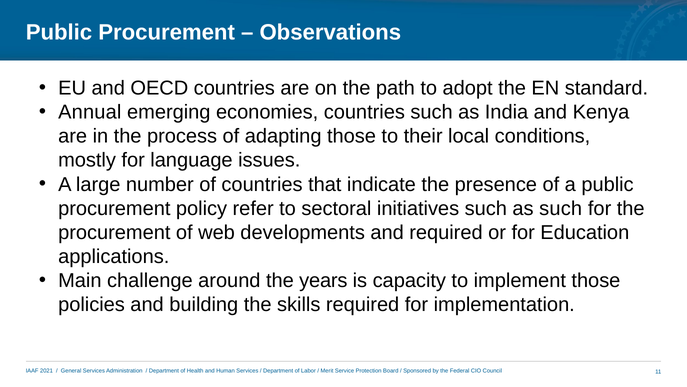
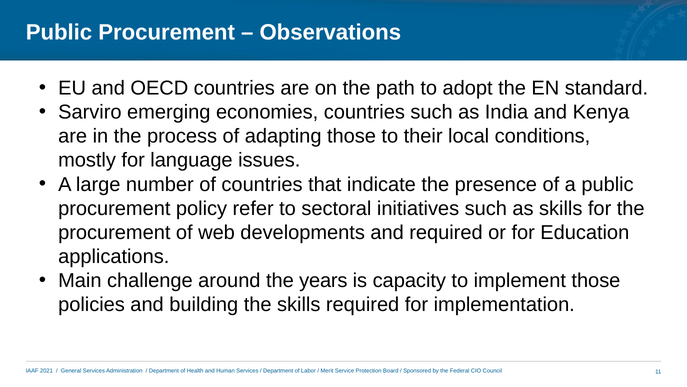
Annual: Annual -> Sarviro (90, 112)
as such: such -> skills (561, 208)
